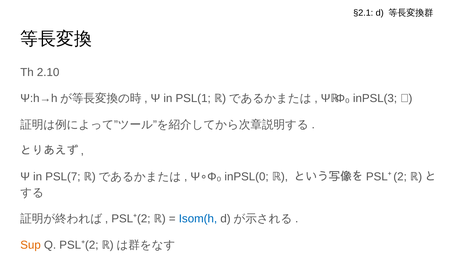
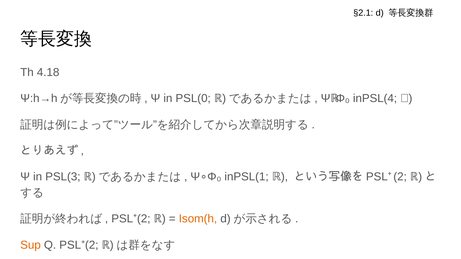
2.10: 2.10 -> 4.18 (48, 72)
PSL(1: PSL(1 -> PSL(0 (193, 99)
inPSL(3: inPSL(3 -> inPSL(4 (375, 99)
PSL(7: PSL(7 -> PSL(3 (63, 177)
inPSL(0: inPSL(0 -> inPSL(1 (247, 177)
Isom(h colour: blue -> orange (198, 219)
